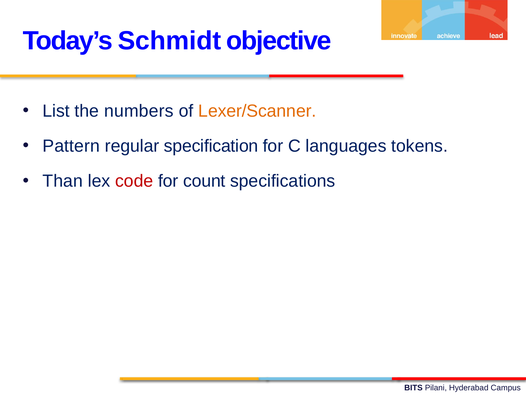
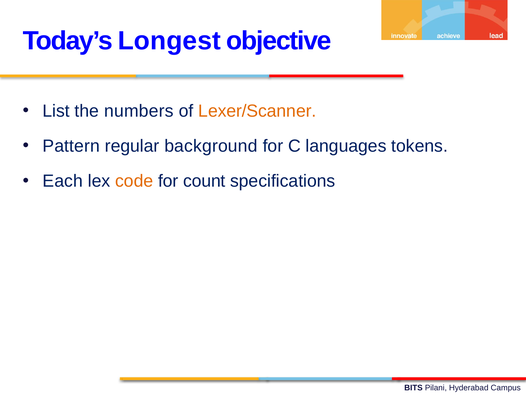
Schmidt: Schmidt -> Longest (169, 41)
specification: specification -> background (211, 146)
Than: Than -> Each (63, 181)
code colour: red -> orange (134, 181)
